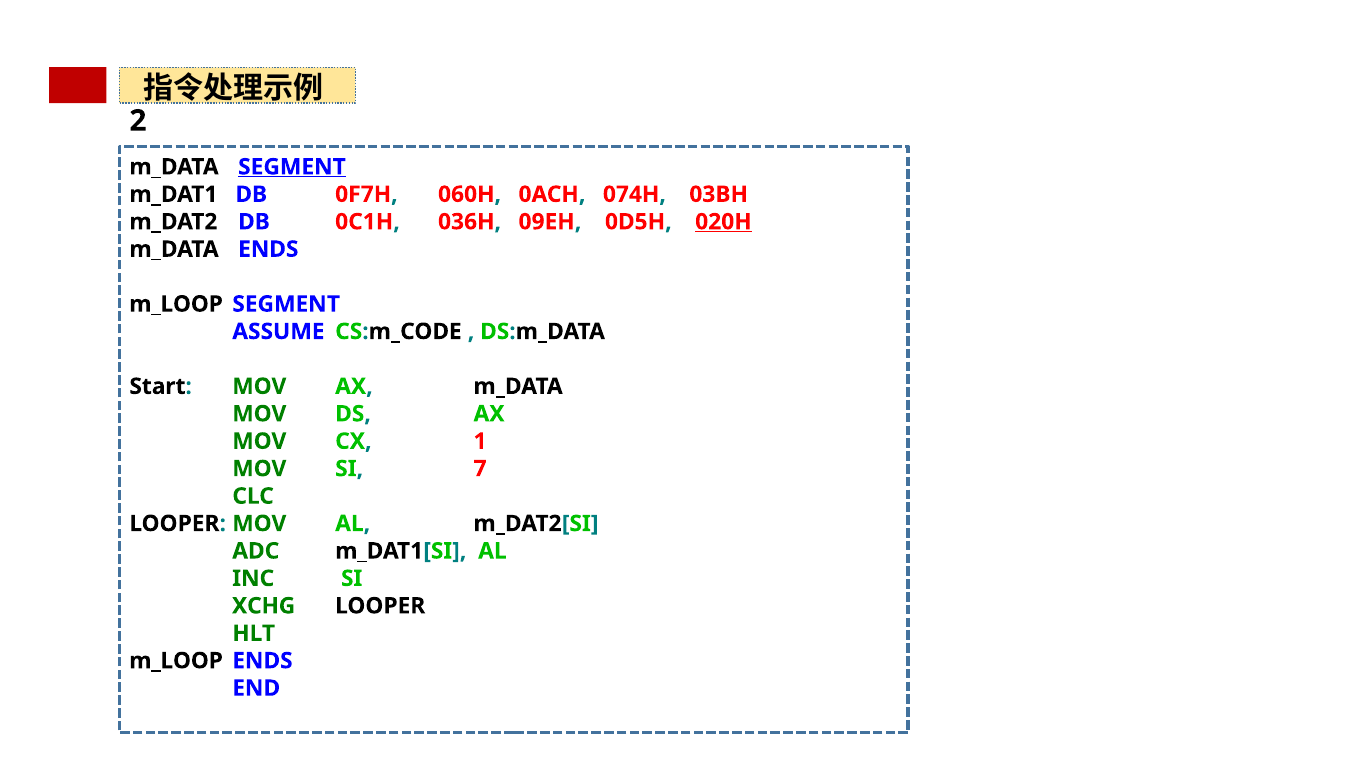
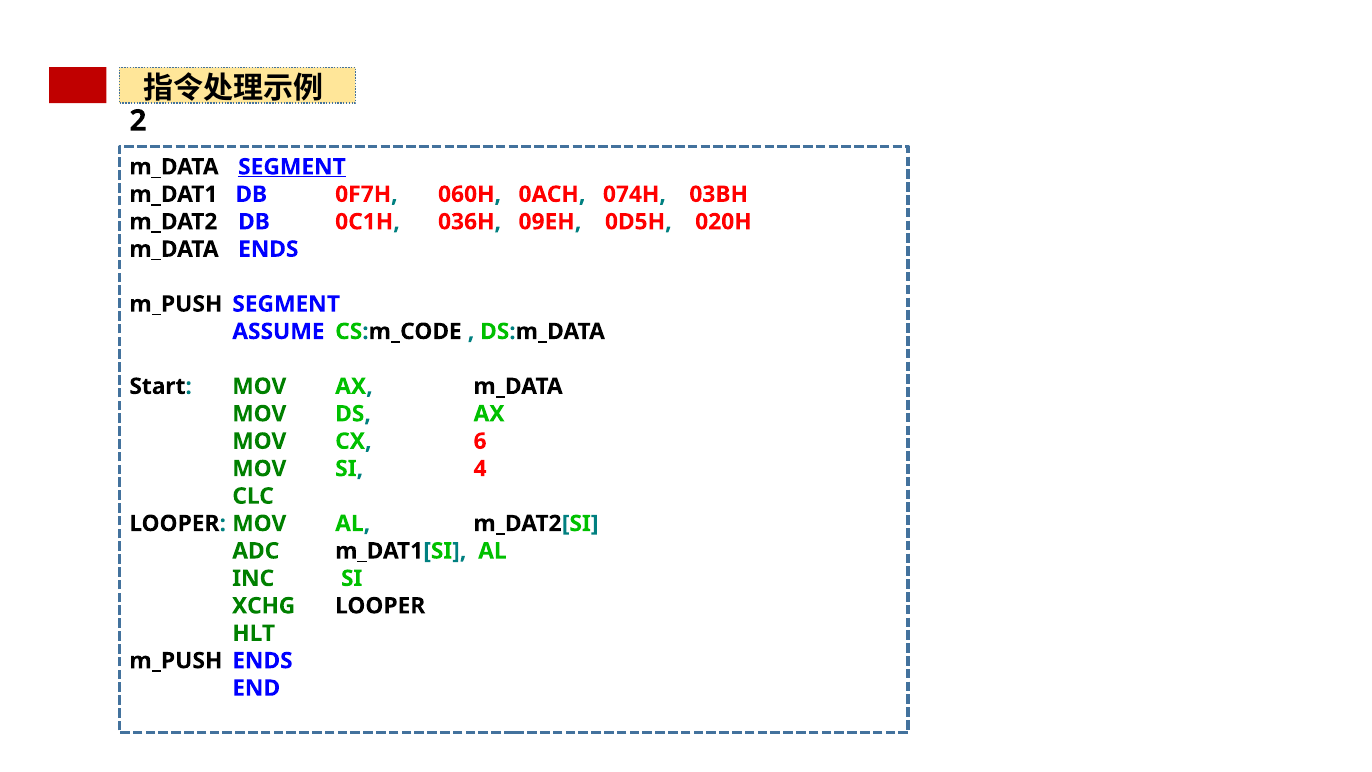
020H underline: present -> none (723, 222)
m_LOOP: m_LOOP -> m_PUSH (176, 304)
1: 1 -> 6 (480, 441)
7: 7 -> 4 (480, 469)
m_LOOP: m_LOOP -> m_PUSH (176, 661)
